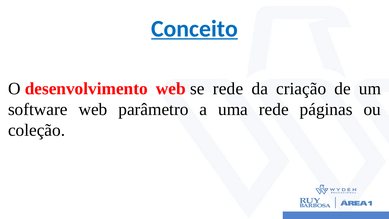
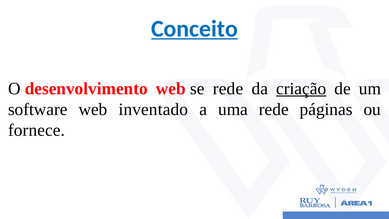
criação underline: none -> present (301, 89)
parâmetro: parâmetro -> inventado (153, 109)
coleção: coleção -> fornece (37, 130)
